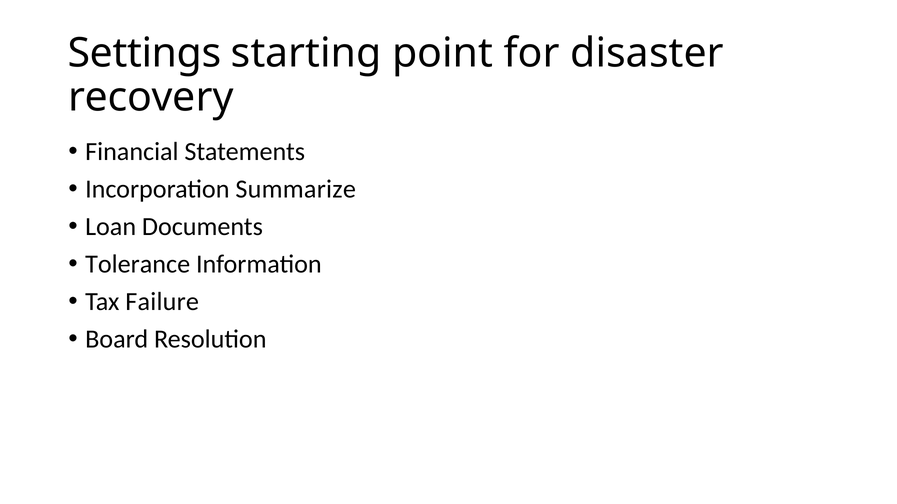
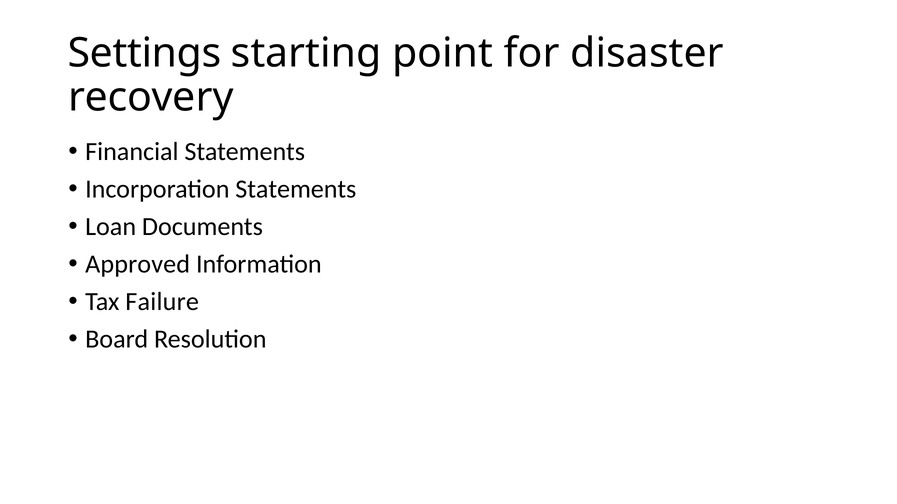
Incorporation Summarize: Summarize -> Statements (296, 189)
Tolerance: Tolerance -> Approved (138, 264)
